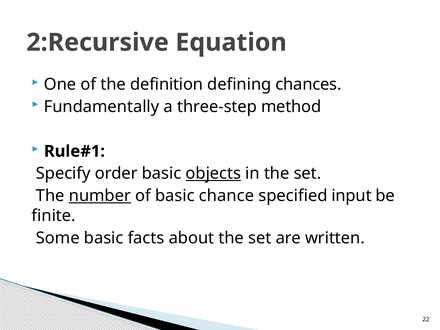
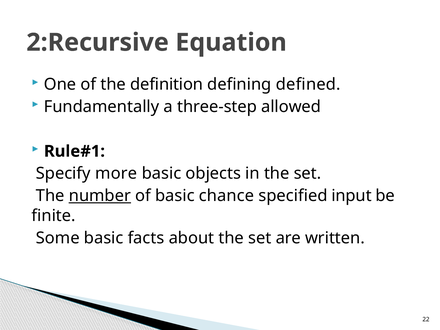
chances: chances -> defined (308, 85)
method: method -> allowed (291, 107)
order: order -> more (116, 174)
objects underline: present -> none (213, 174)
